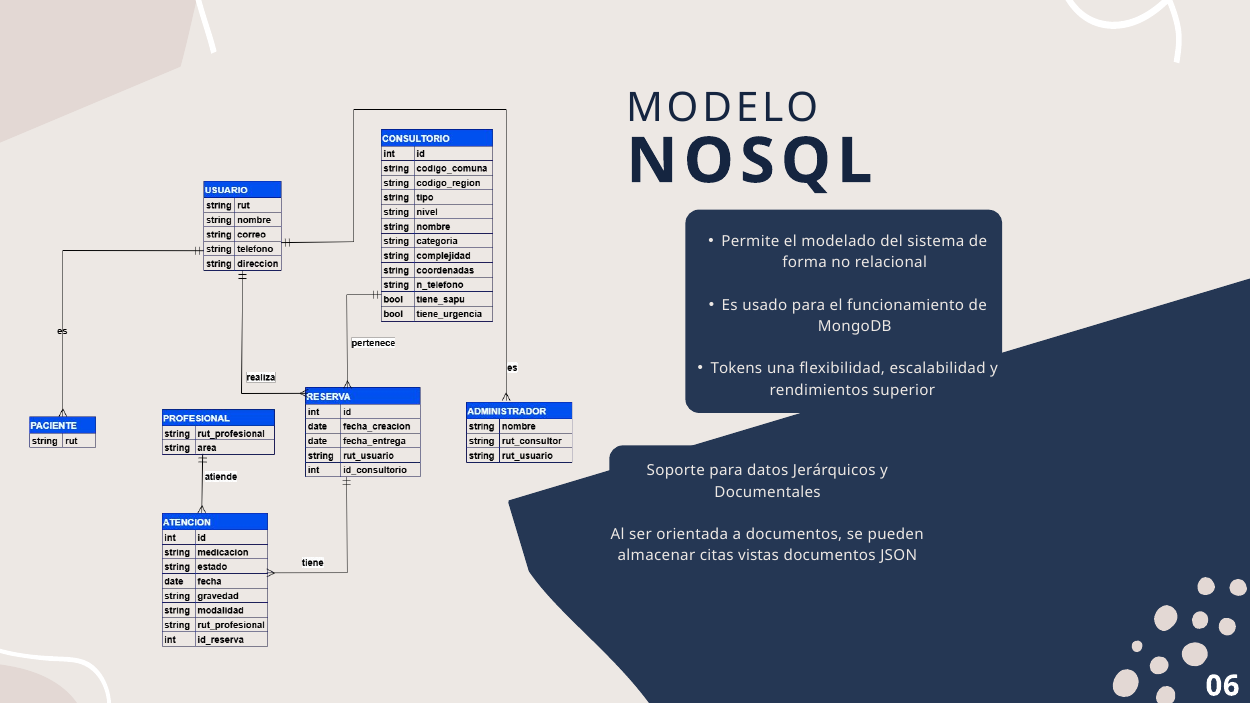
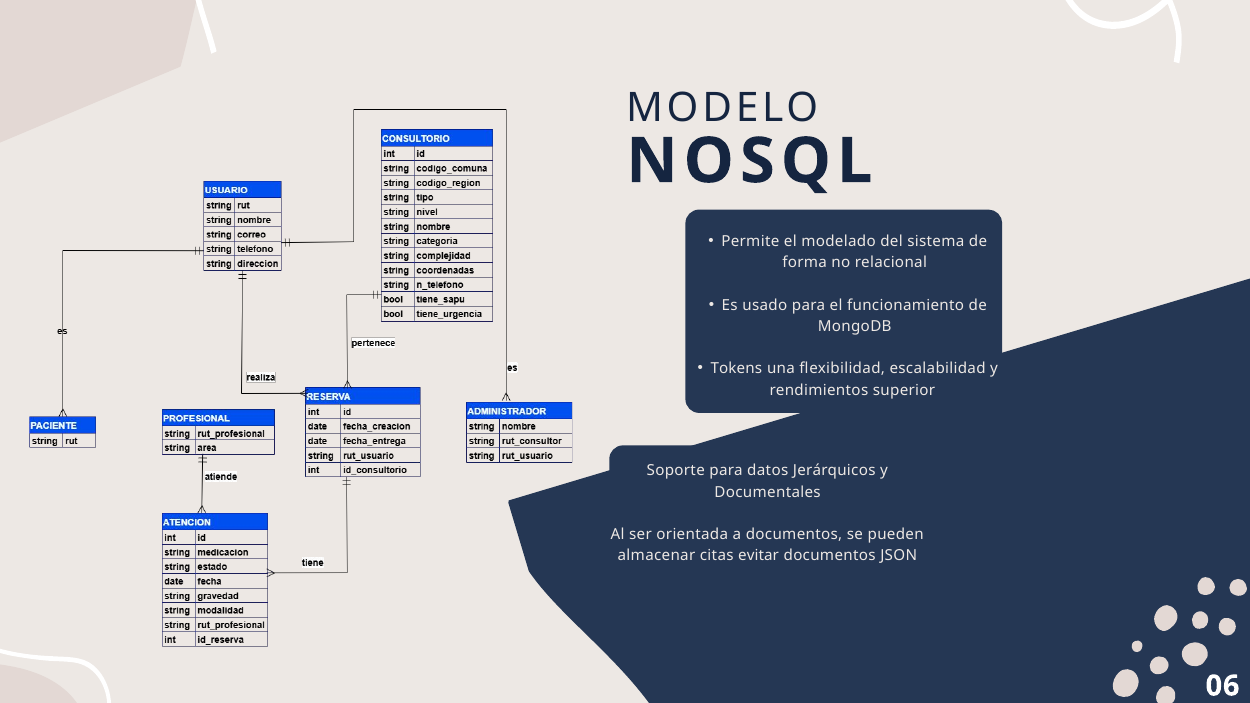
vistas: vistas -> evitar (759, 556)
